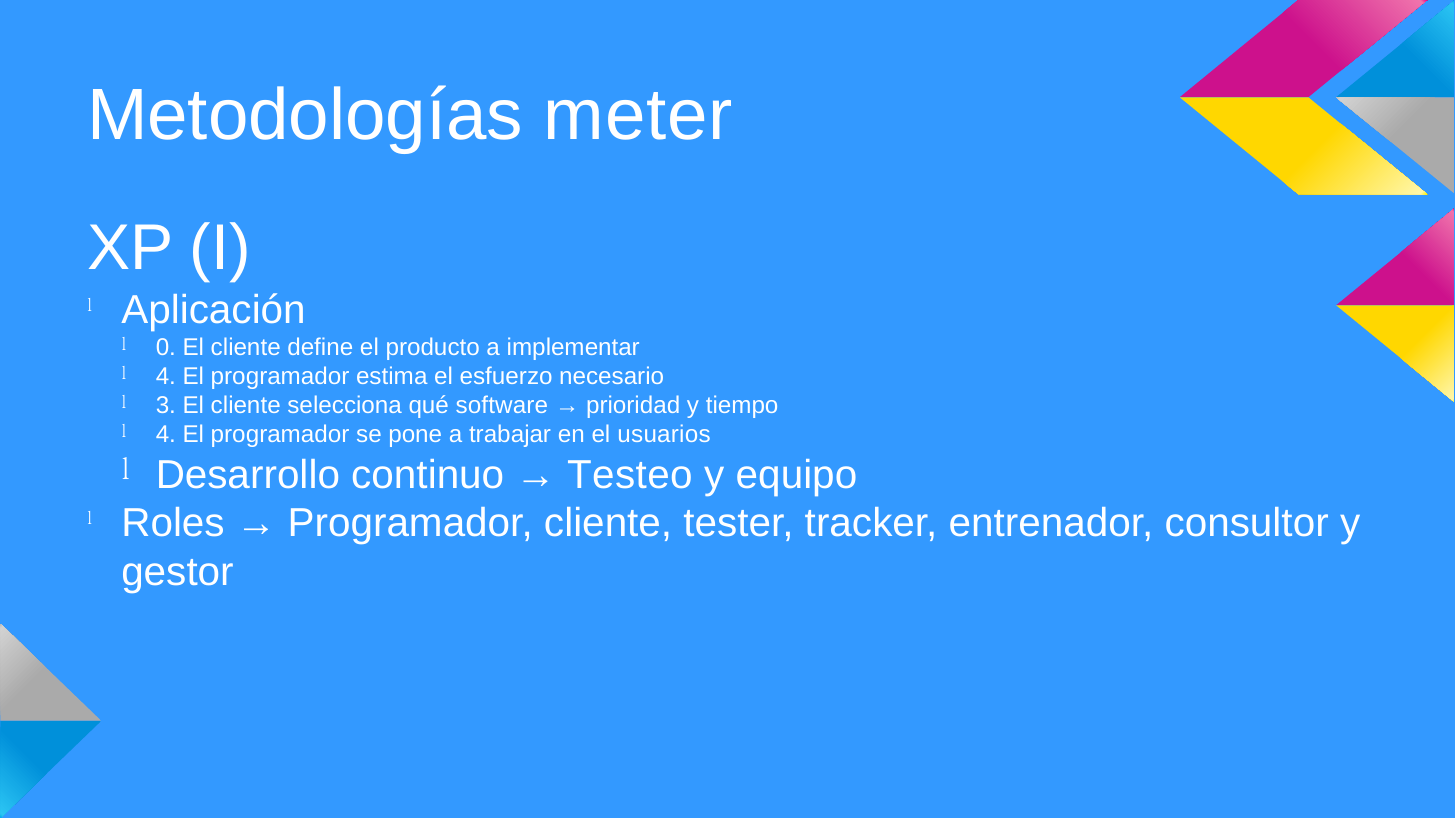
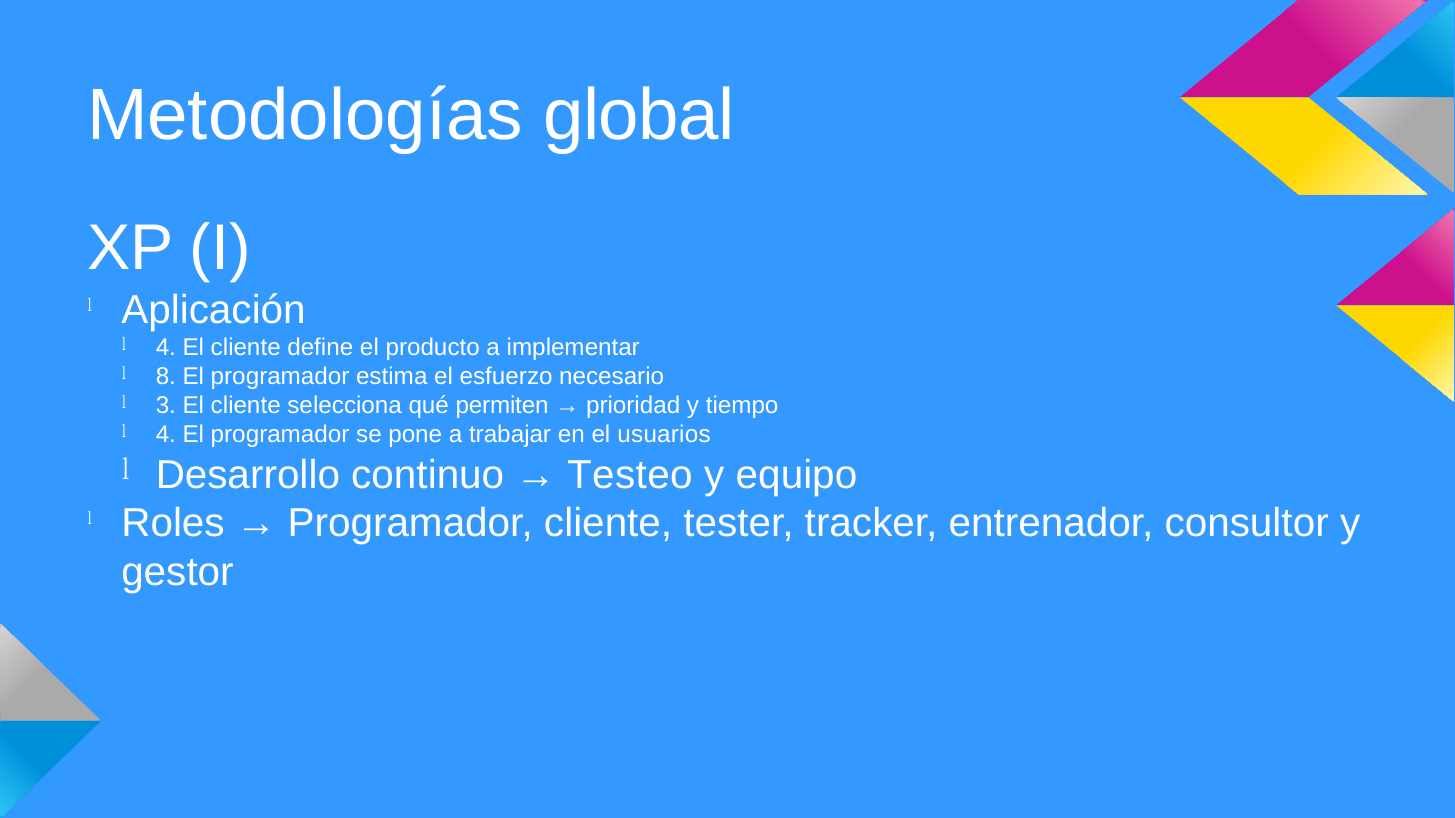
meter: meter -> global (639, 116)
0: 0 -> 4 (166, 348)
4: 4 -> 8 (166, 377)
software: software -> permiten (502, 406)
